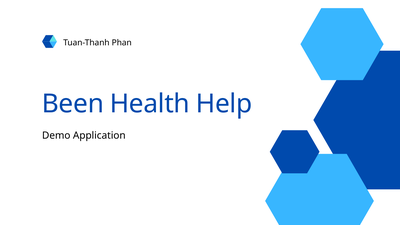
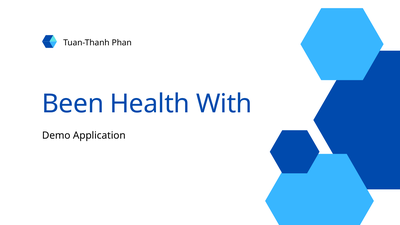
Help: Help -> With (224, 104)
